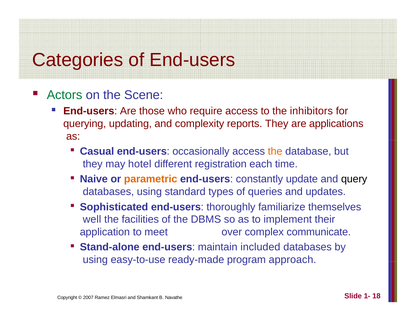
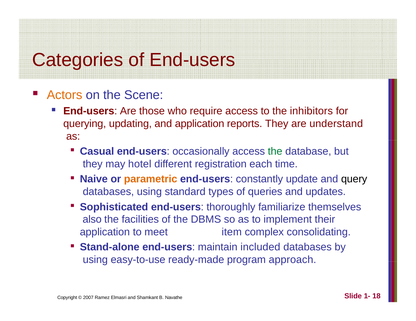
Actors colour: green -> orange (65, 95)
and complexity: complexity -> application (200, 124)
applications: applications -> understand (336, 124)
the colour: orange -> green (275, 152)
well: well -> also (92, 220)
over: over -> item (232, 232)
communicate: communicate -> consolidating (319, 232)
